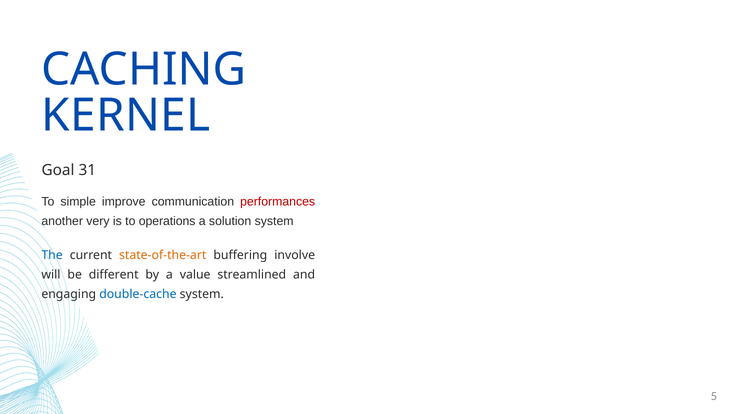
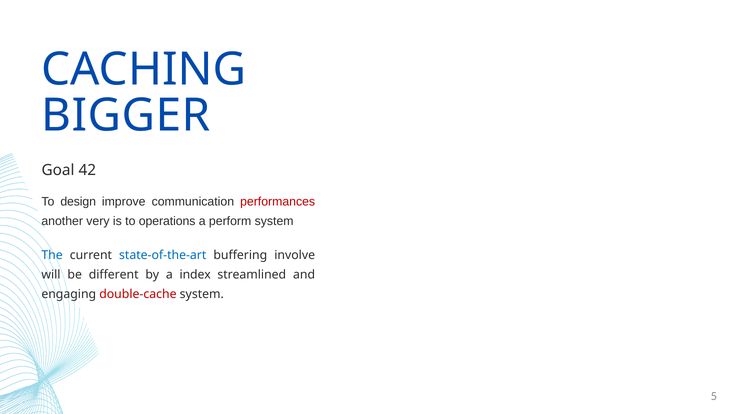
KERNEL: KERNEL -> BIGGER (126, 116)
31: 31 -> 42 (87, 170)
simple: simple -> design (78, 202)
solution: solution -> perform (230, 221)
state-of-the-art colour: orange -> blue (163, 255)
value: value -> index (195, 275)
double-cache colour: blue -> red (138, 294)
